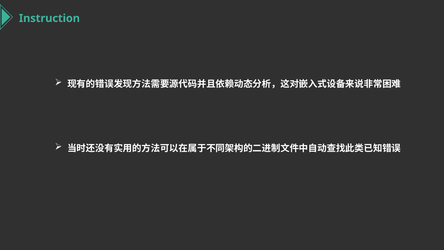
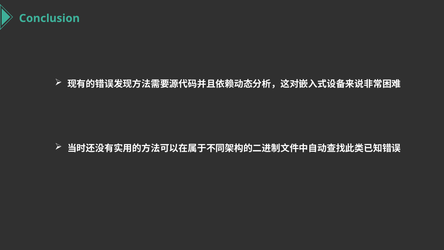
Instruction: Instruction -> Conclusion (49, 18)
